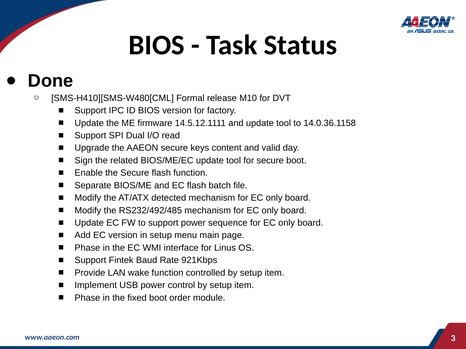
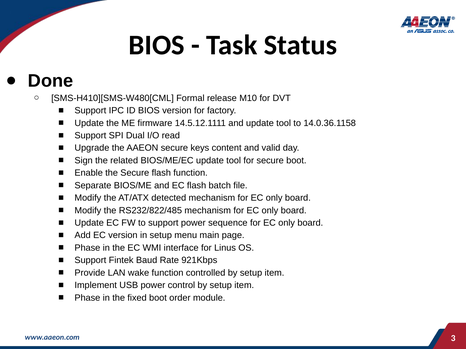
RS232/492/485: RS232/492/485 -> RS232/822/485 (150, 211)
